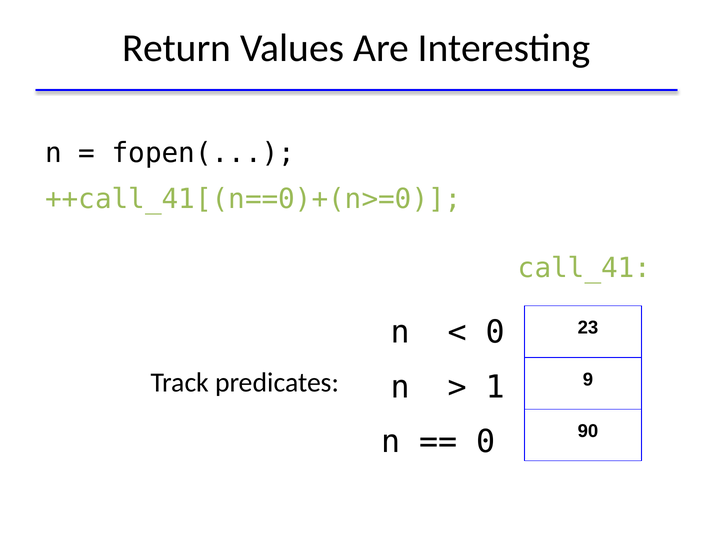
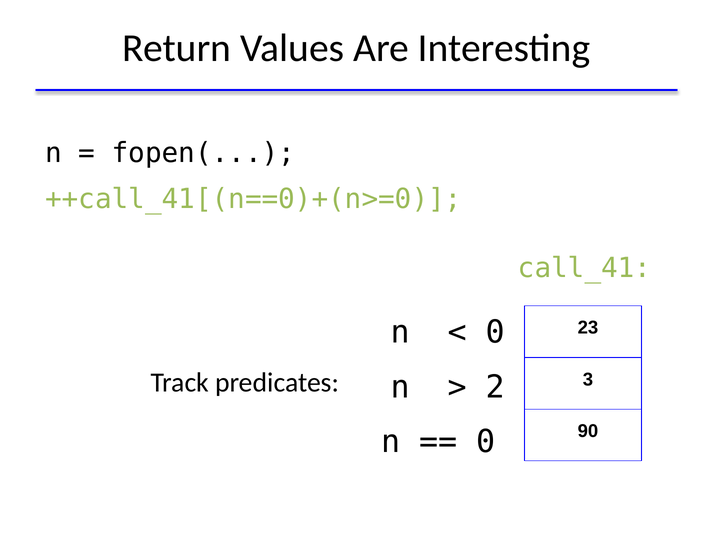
9: 9 -> 3 (588, 379)
1: 1 -> 2 (495, 387)
